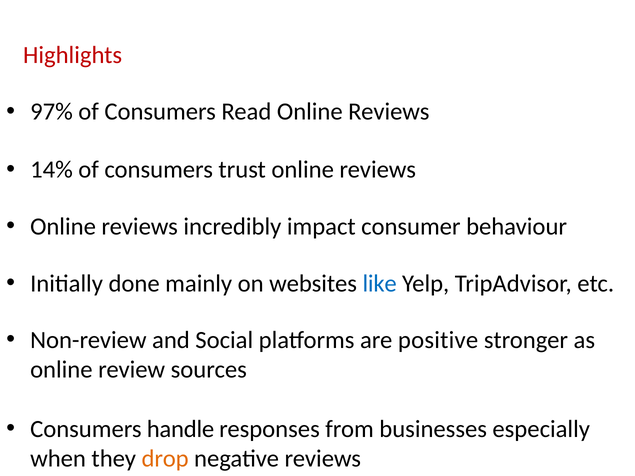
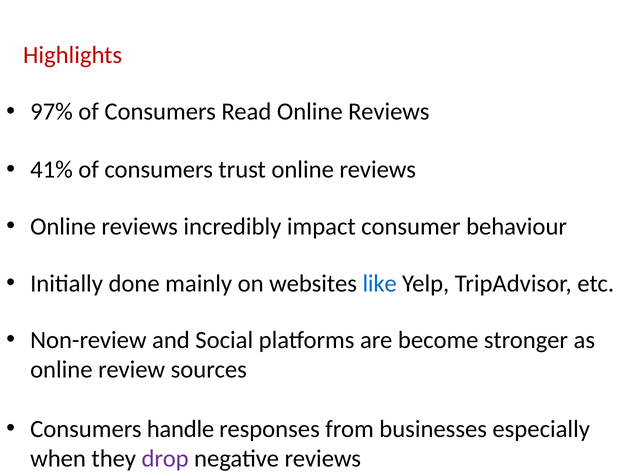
14%: 14% -> 41% (51, 170)
positive: positive -> become (438, 340)
drop colour: orange -> purple (165, 459)
